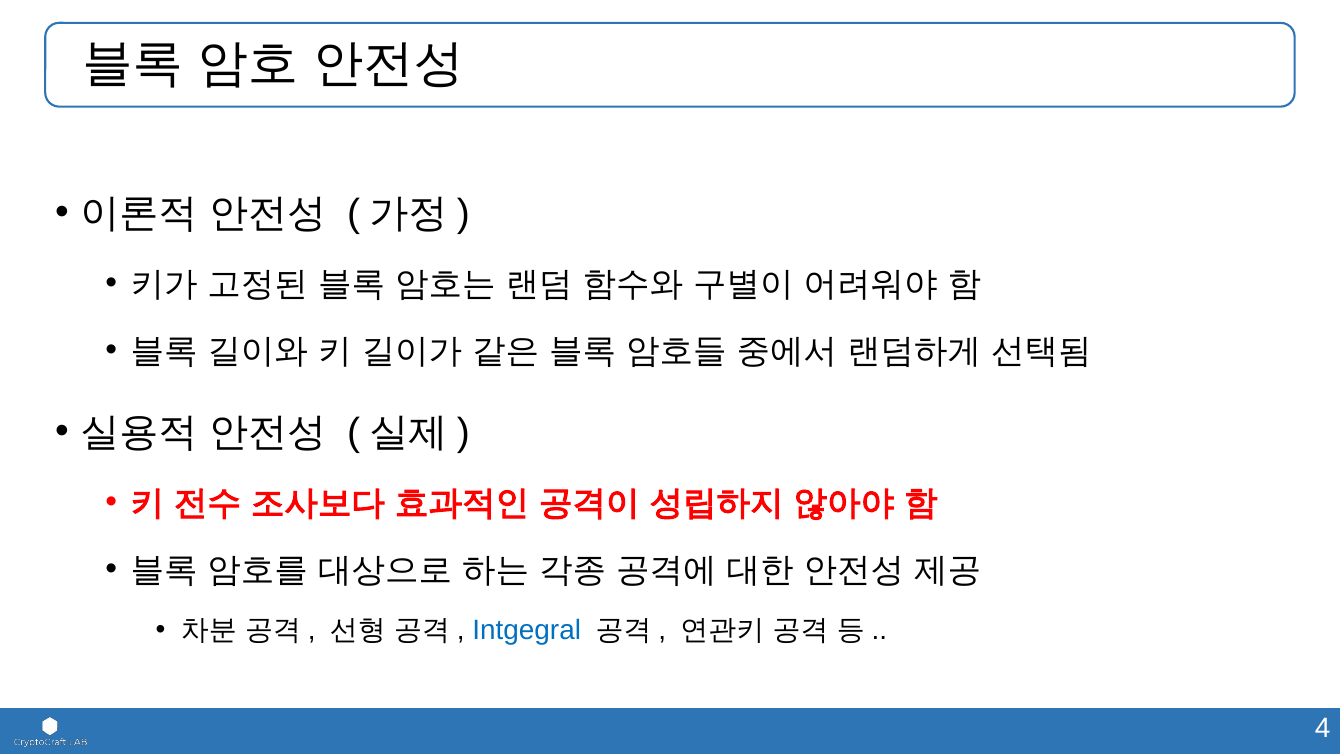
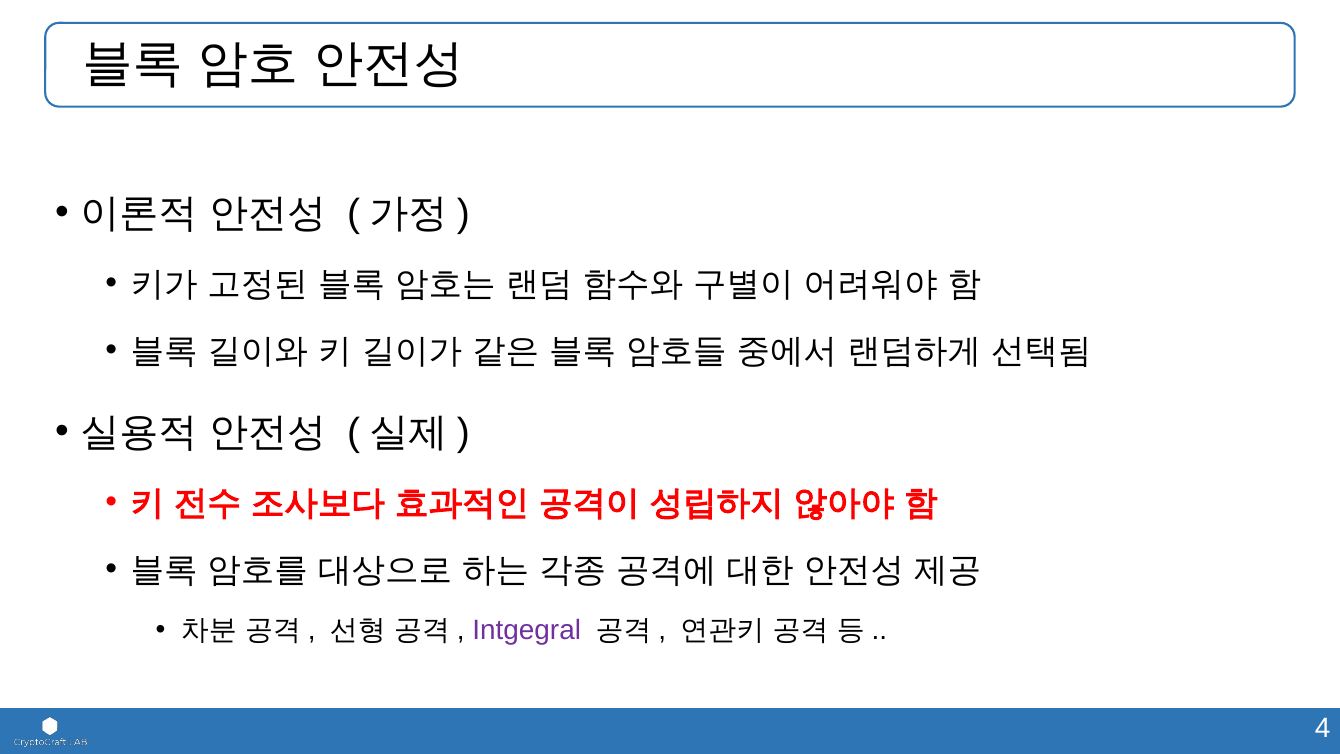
Intgegral colour: blue -> purple (527, 630)
